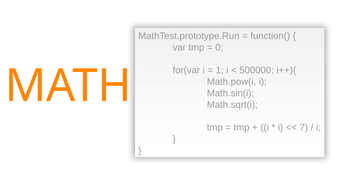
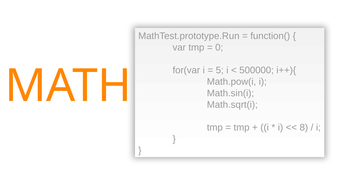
1: 1 -> 5 (220, 70)
7: 7 -> 8 (304, 127)
